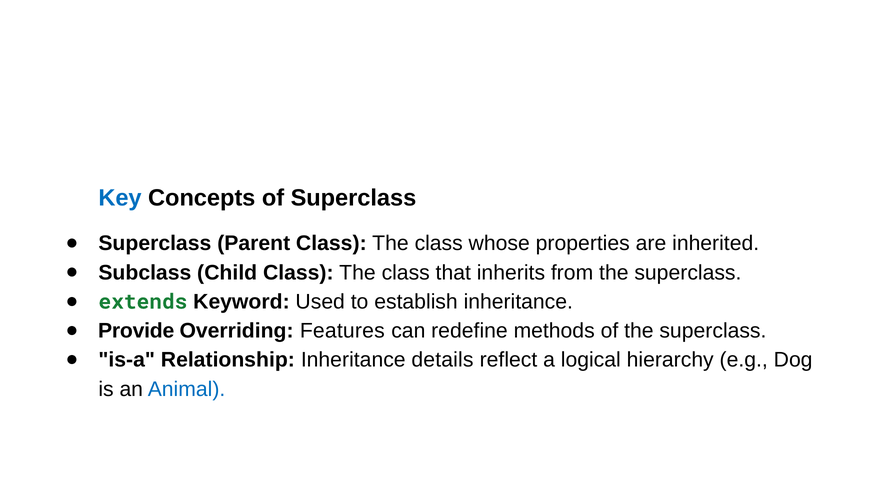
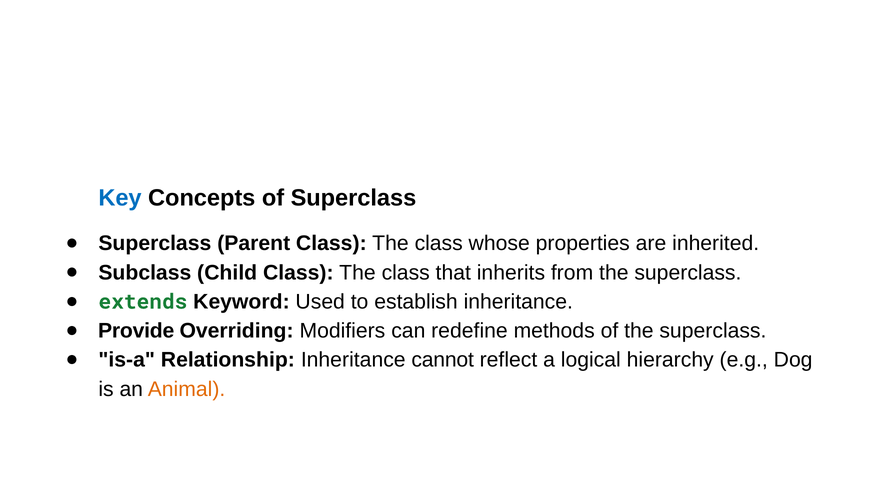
Features: Features -> Modifiers (342, 331)
details: details -> cannot (443, 360)
Animal colour: blue -> orange (187, 389)
